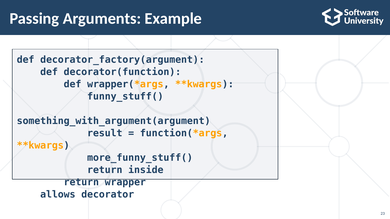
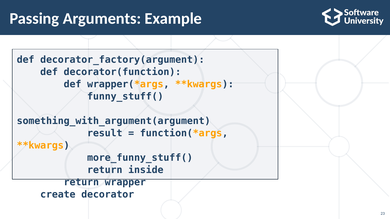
allows: allows -> create (58, 195)
